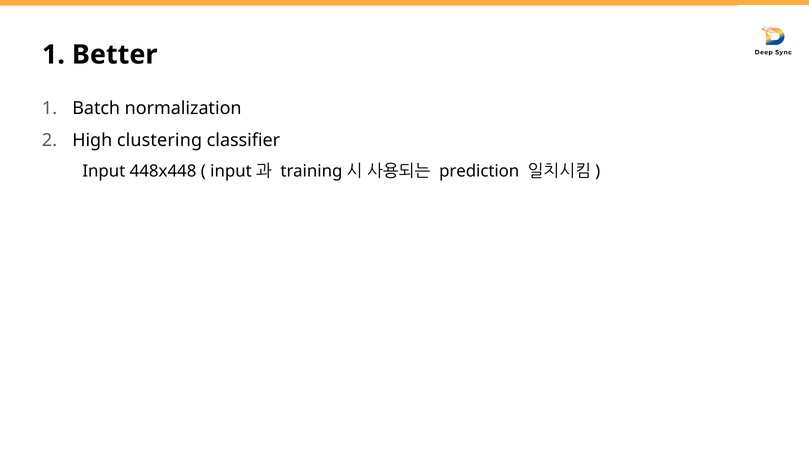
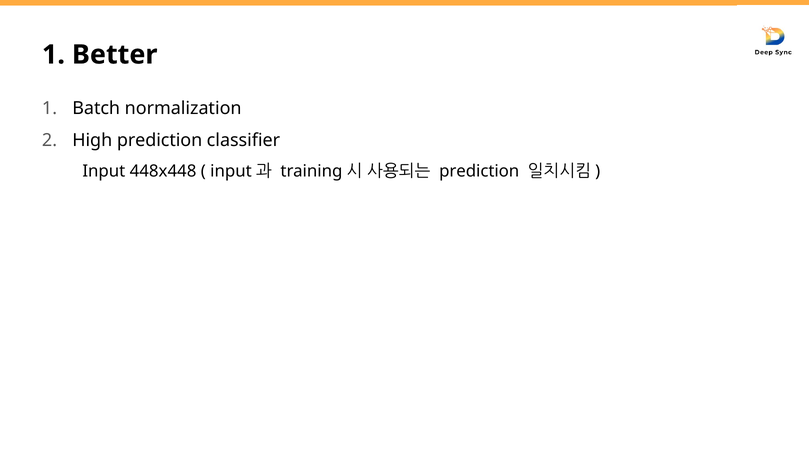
High clustering: clustering -> prediction (160, 141)
